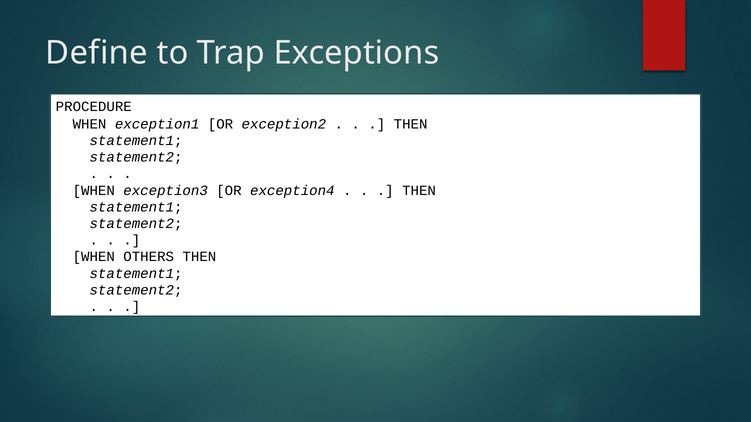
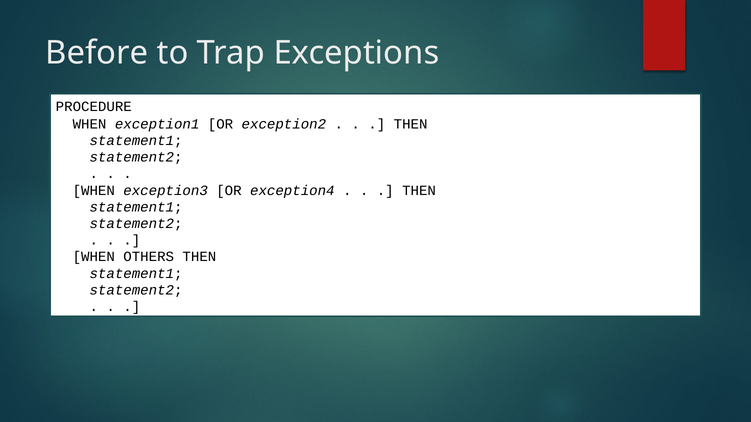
Define: Define -> Before (97, 53)
